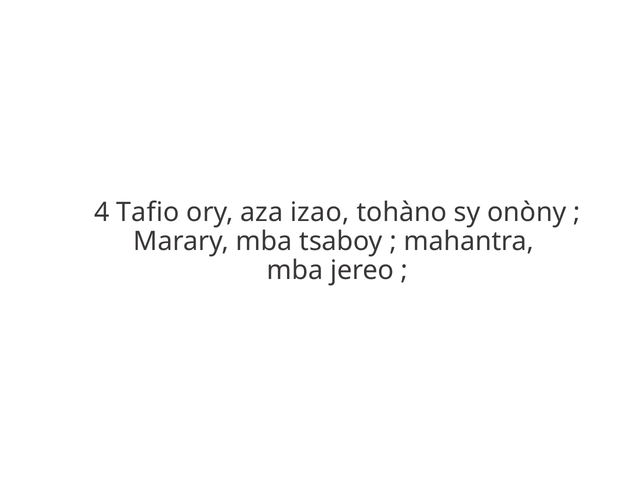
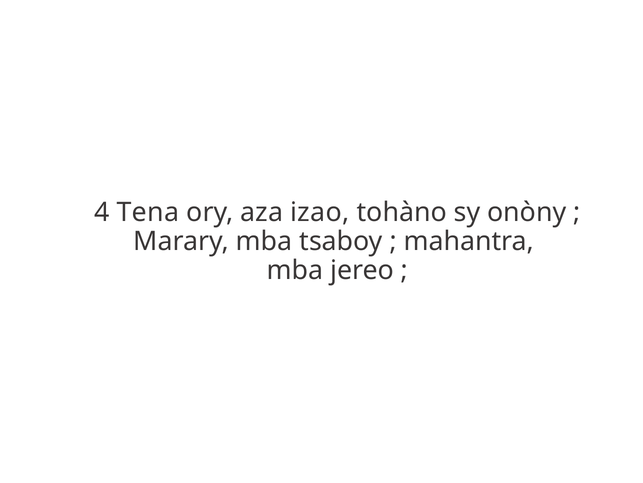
Tafio: Tafio -> Tena (148, 212)
